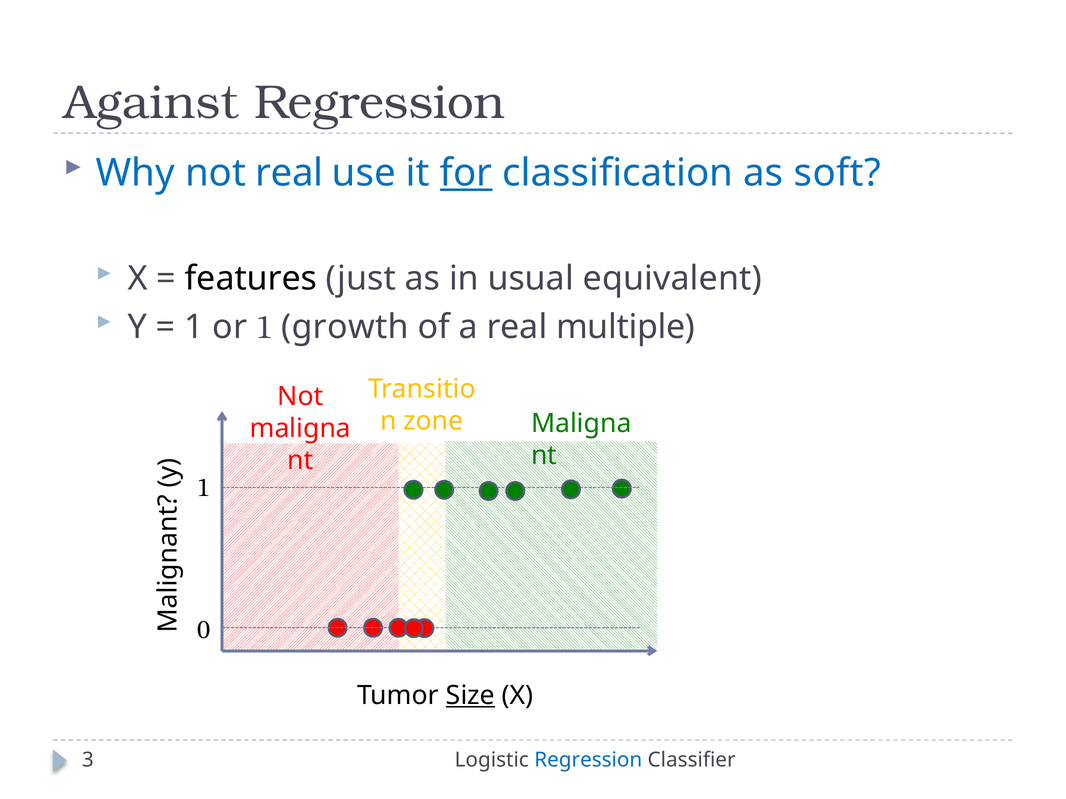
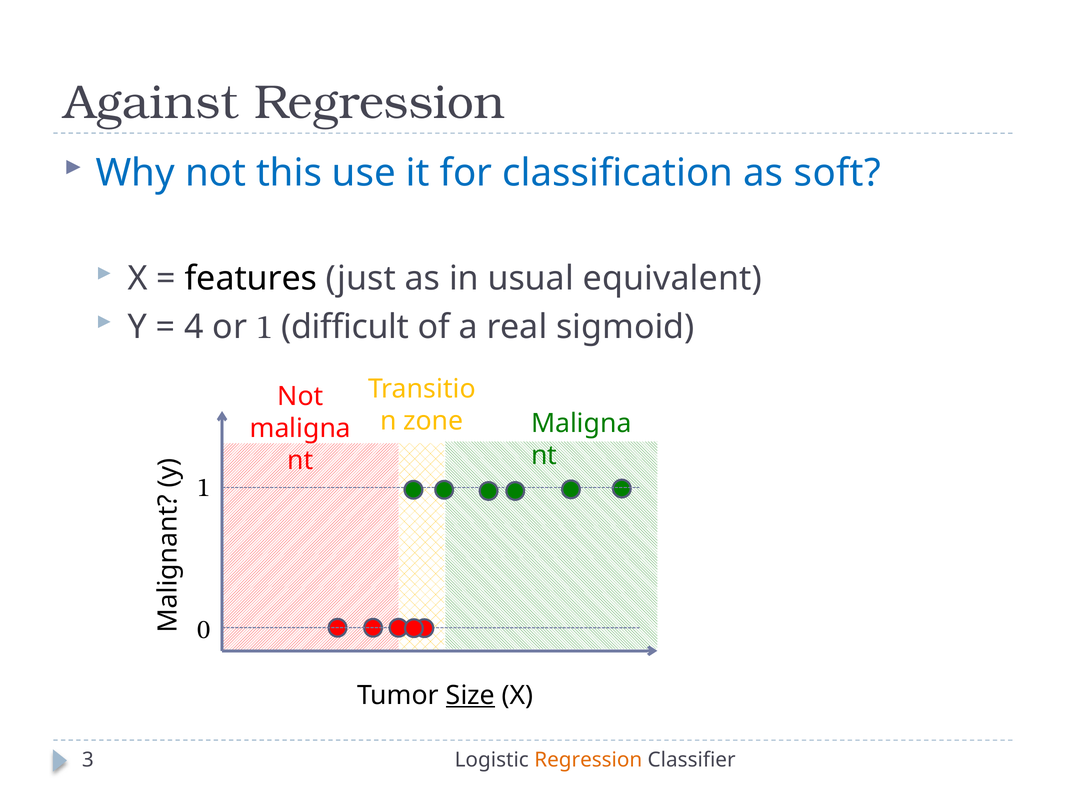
not real: real -> this (289, 173)
for underline: present -> none (466, 173)
1: 1 -> 4 (194, 327)
growth: growth -> difficult (345, 327)
multiple: multiple -> sigmoid (625, 327)
Regression colour: blue -> orange (588, 760)
